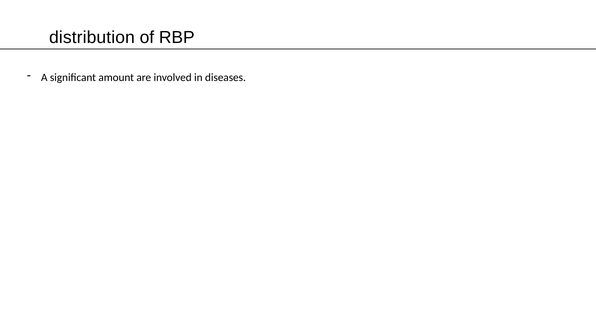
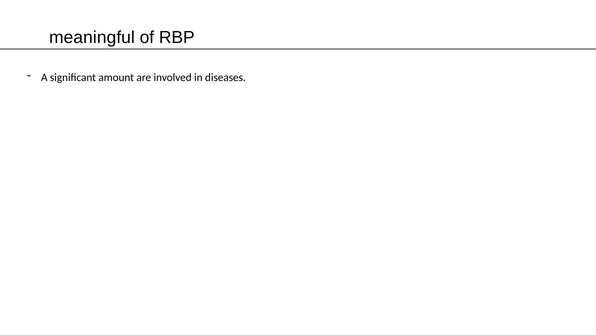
distribution: distribution -> meaningful (92, 38)
